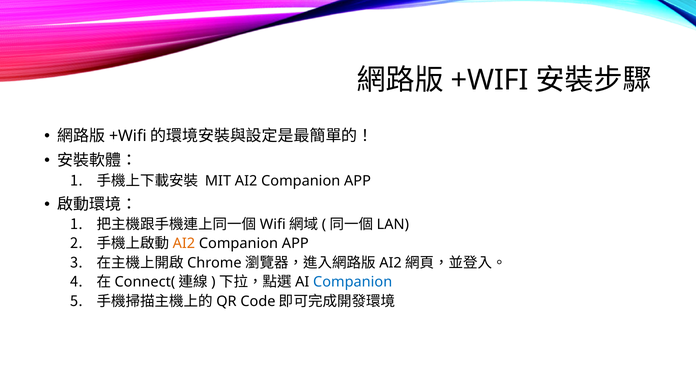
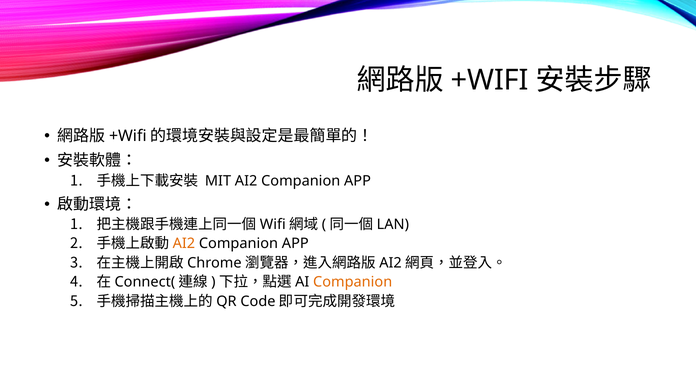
Companion colour: blue -> orange (353, 283)
